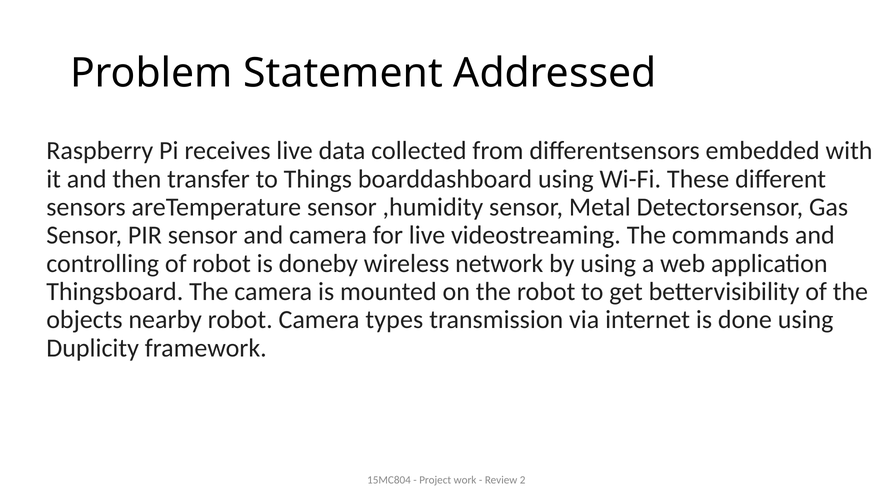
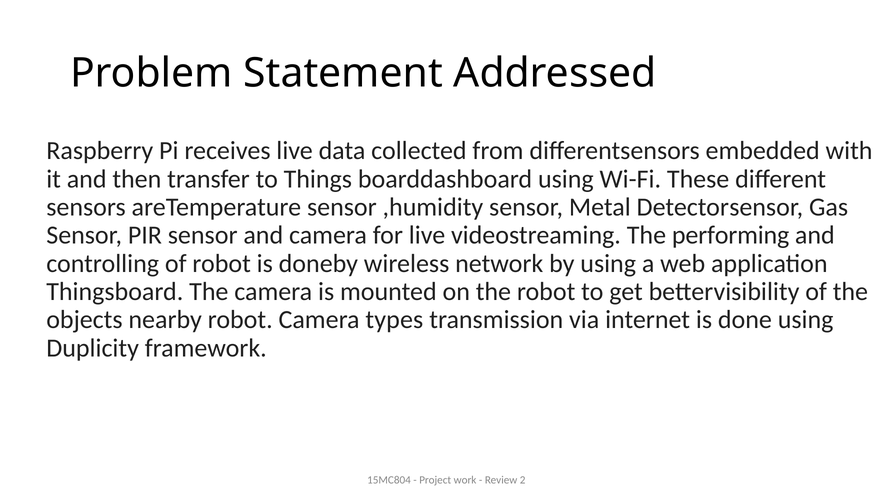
commands: commands -> performing (731, 235)
